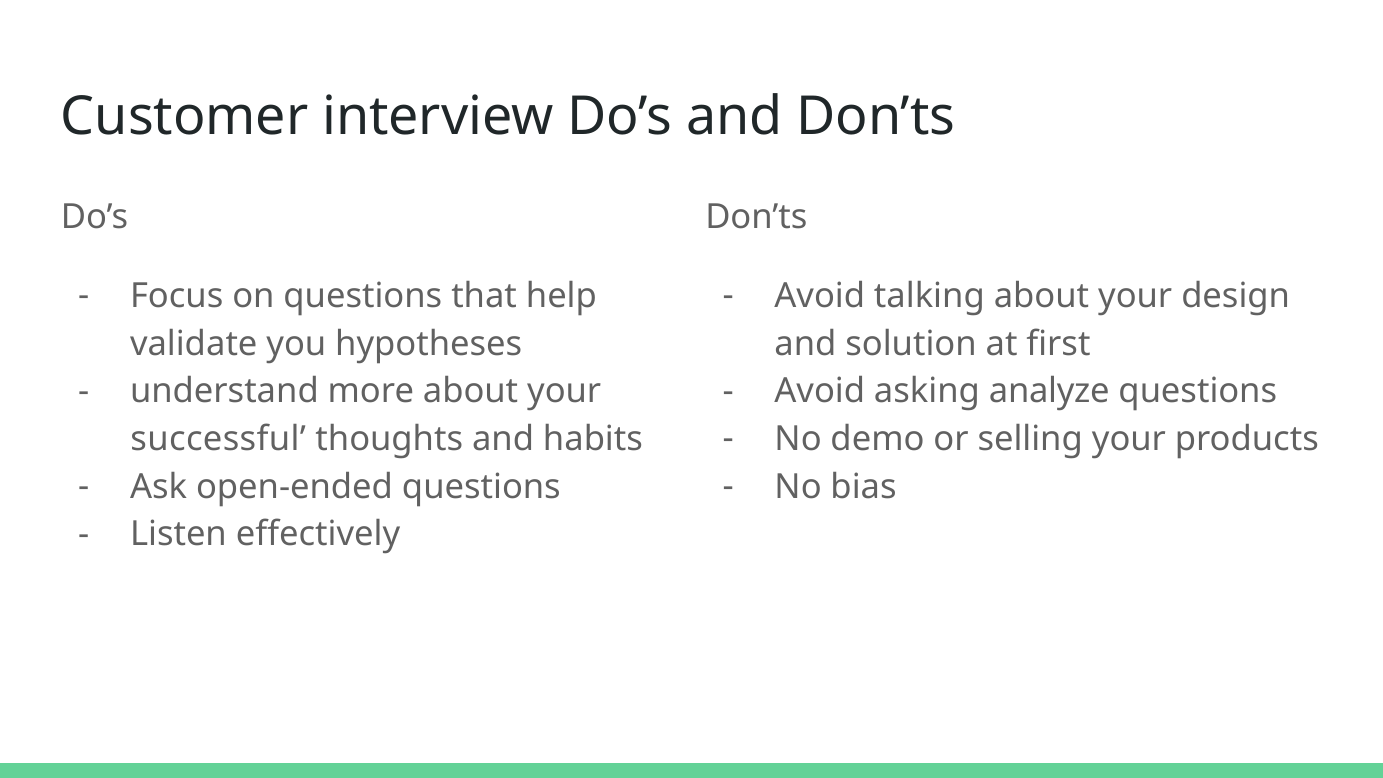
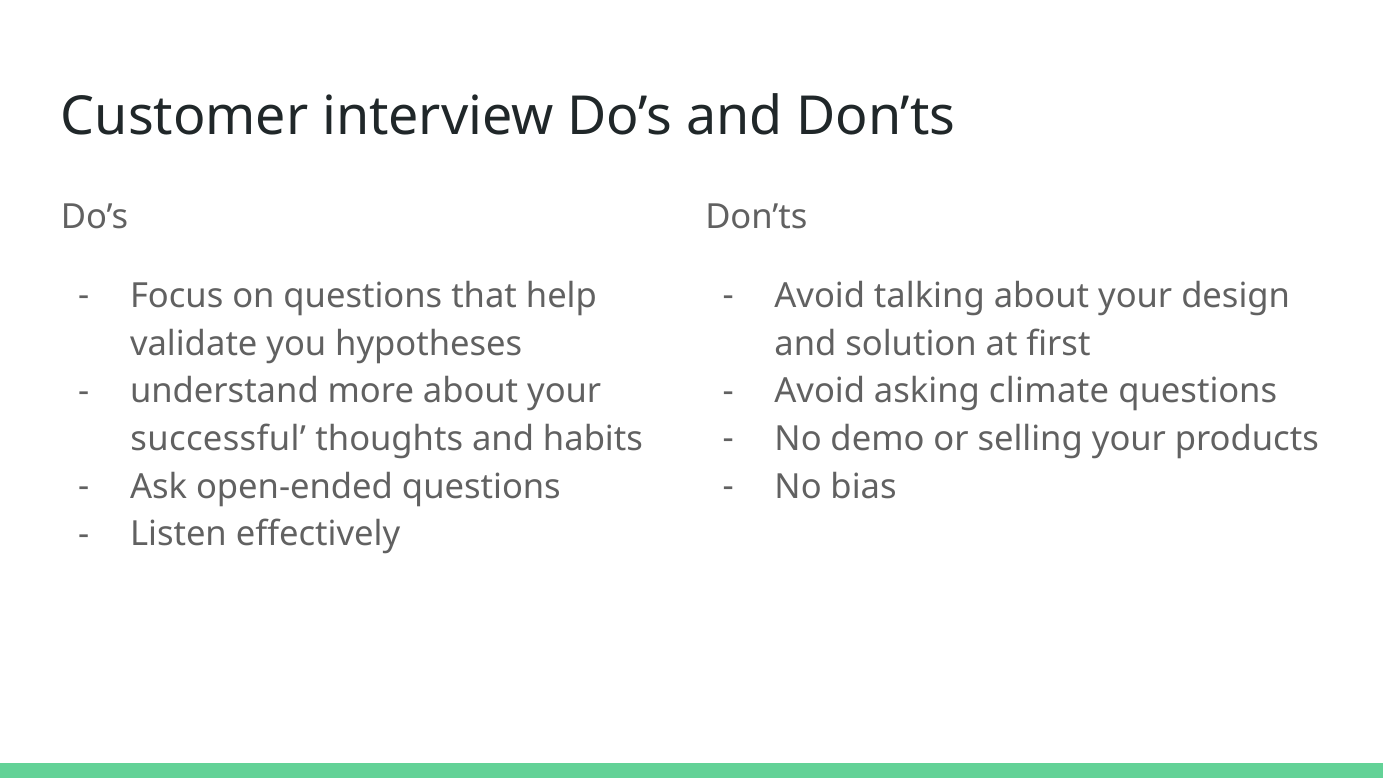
analyze: analyze -> climate (1049, 391)
